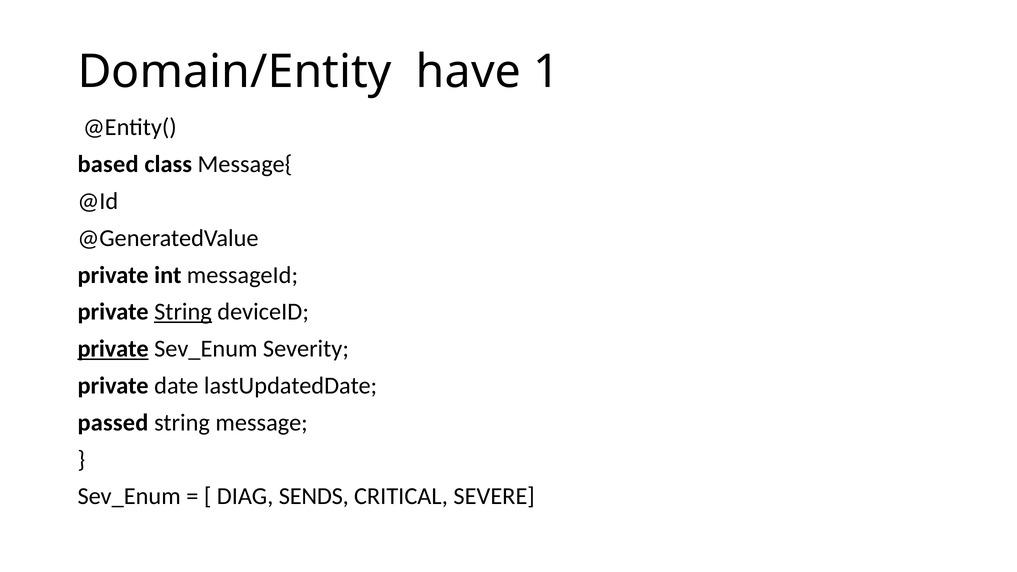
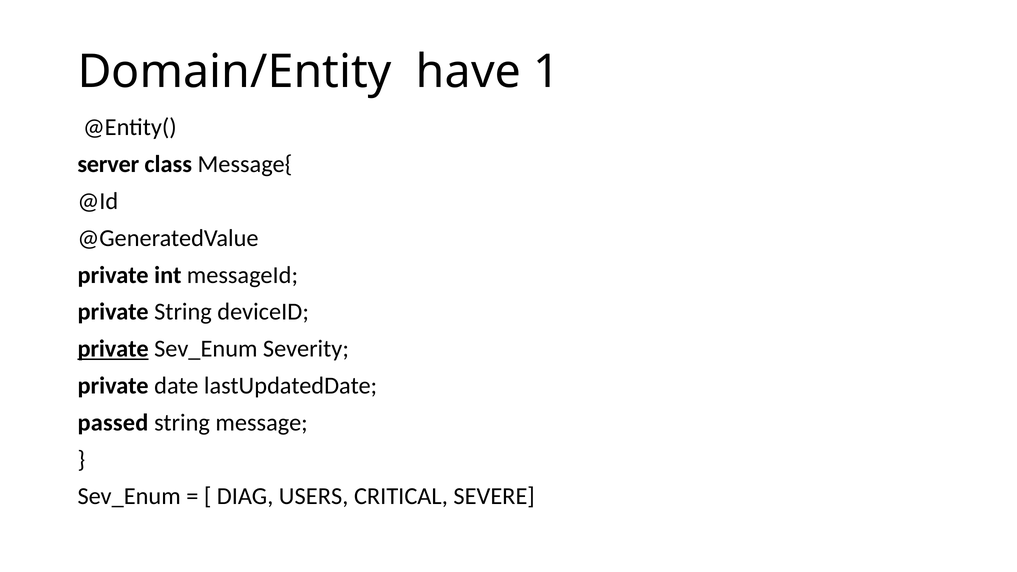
based: based -> server (108, 164)
String underline: present -> none (183, 312)
SENDS: SENDS -> USERS (314, 496)
